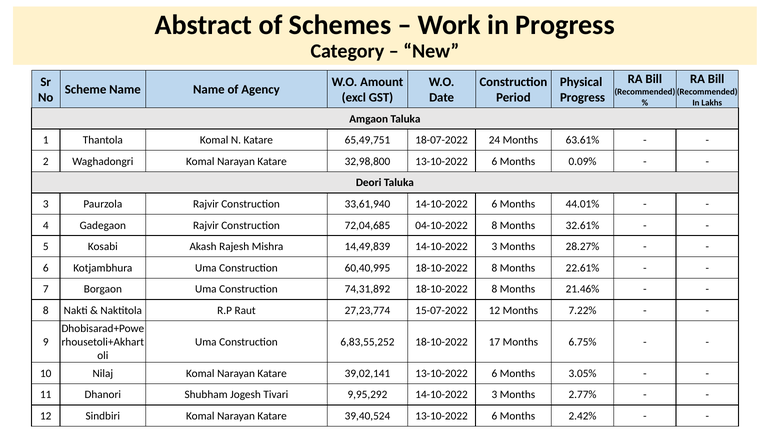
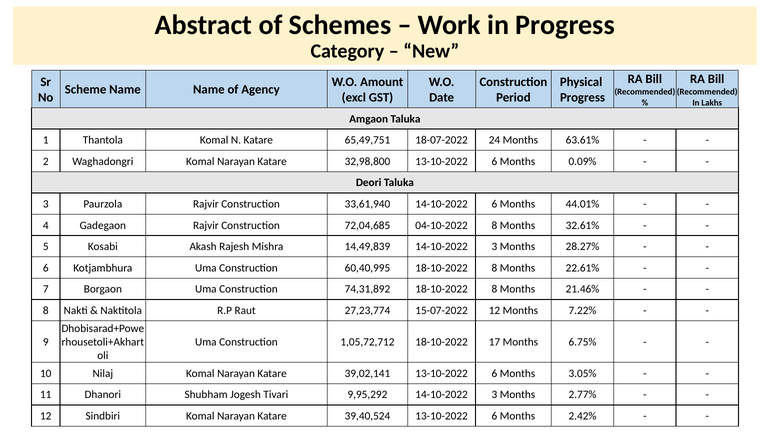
6,83,55,252: 6,83,55,252 -> 1,05,72,712 (367, 342)
